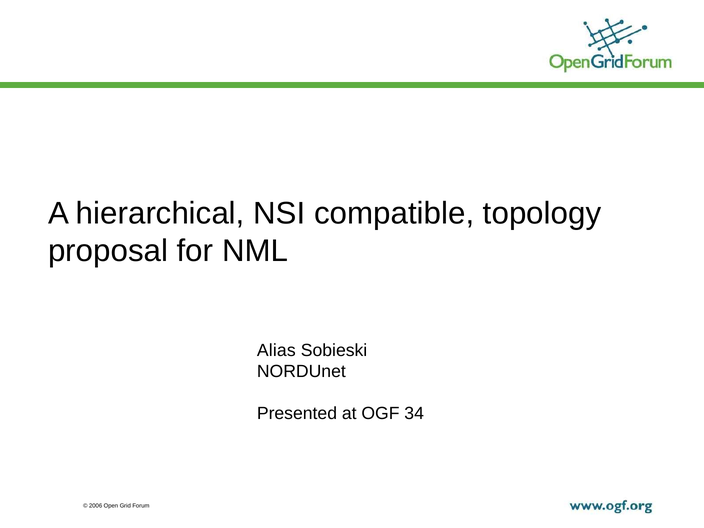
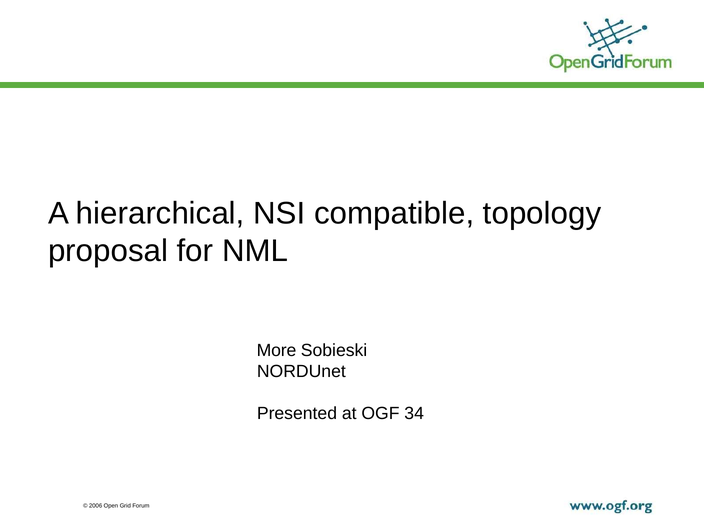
Alias: Alias -> More (277, 350)
